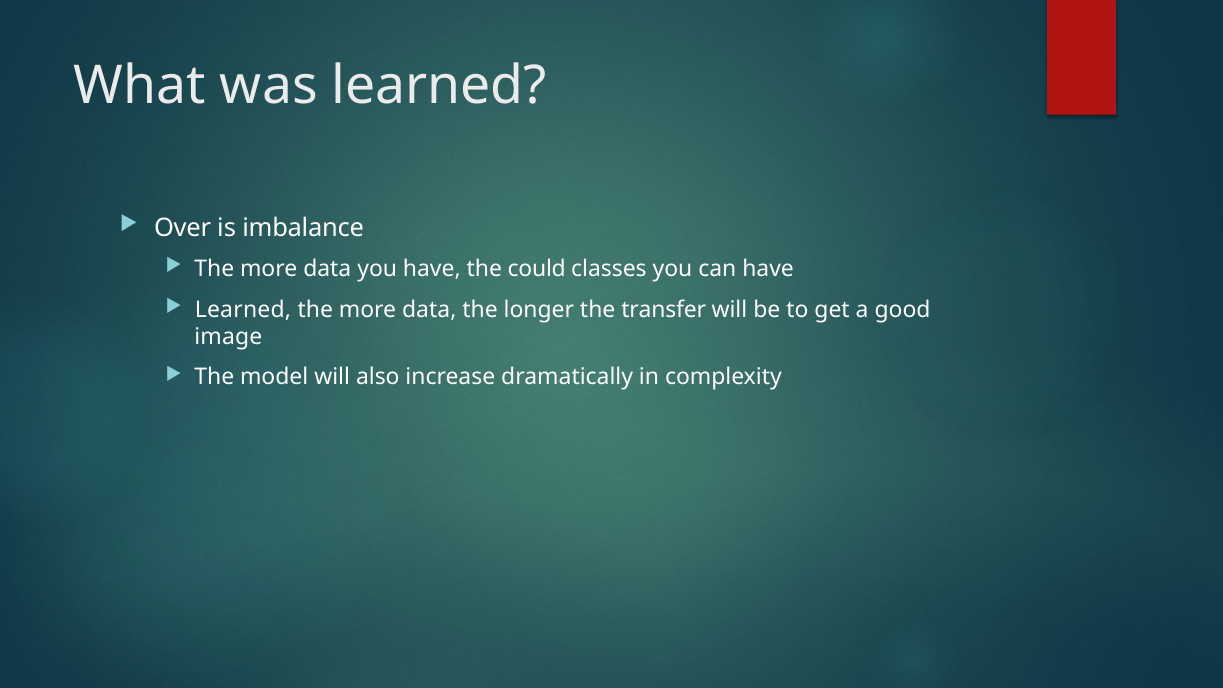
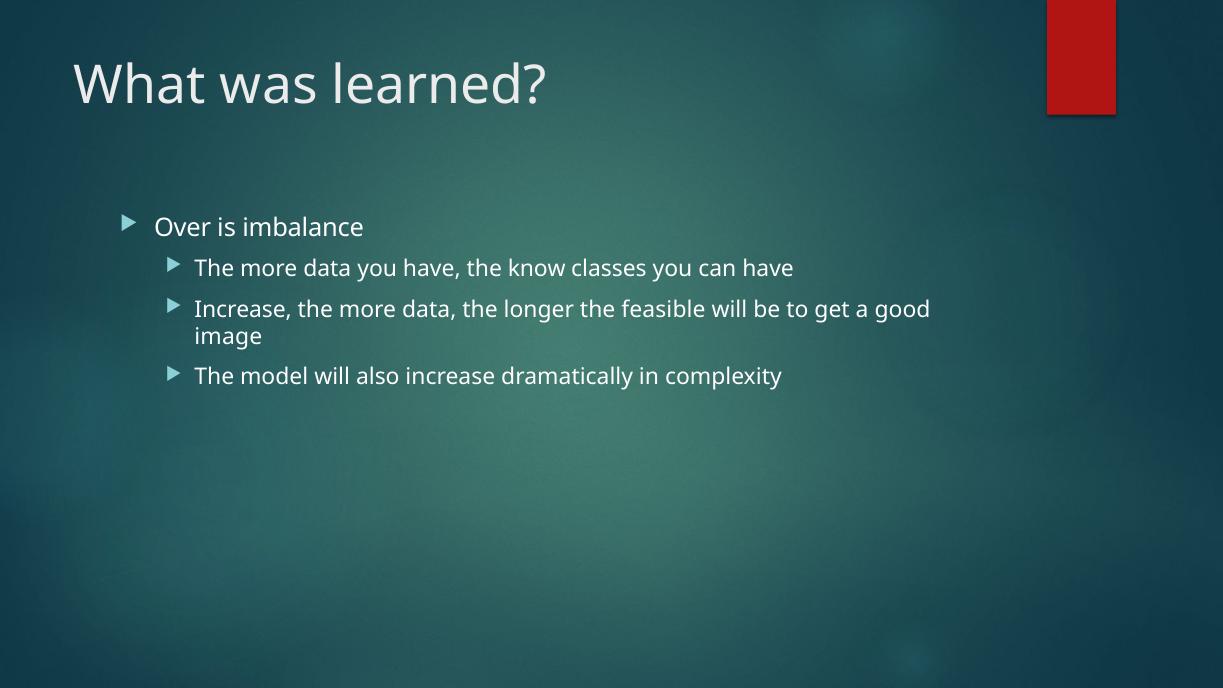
could: could -> know (537, 269)
Learned: Learned -> Increase (243, 309)
transfer: transfer -> feasible (664, 309)
